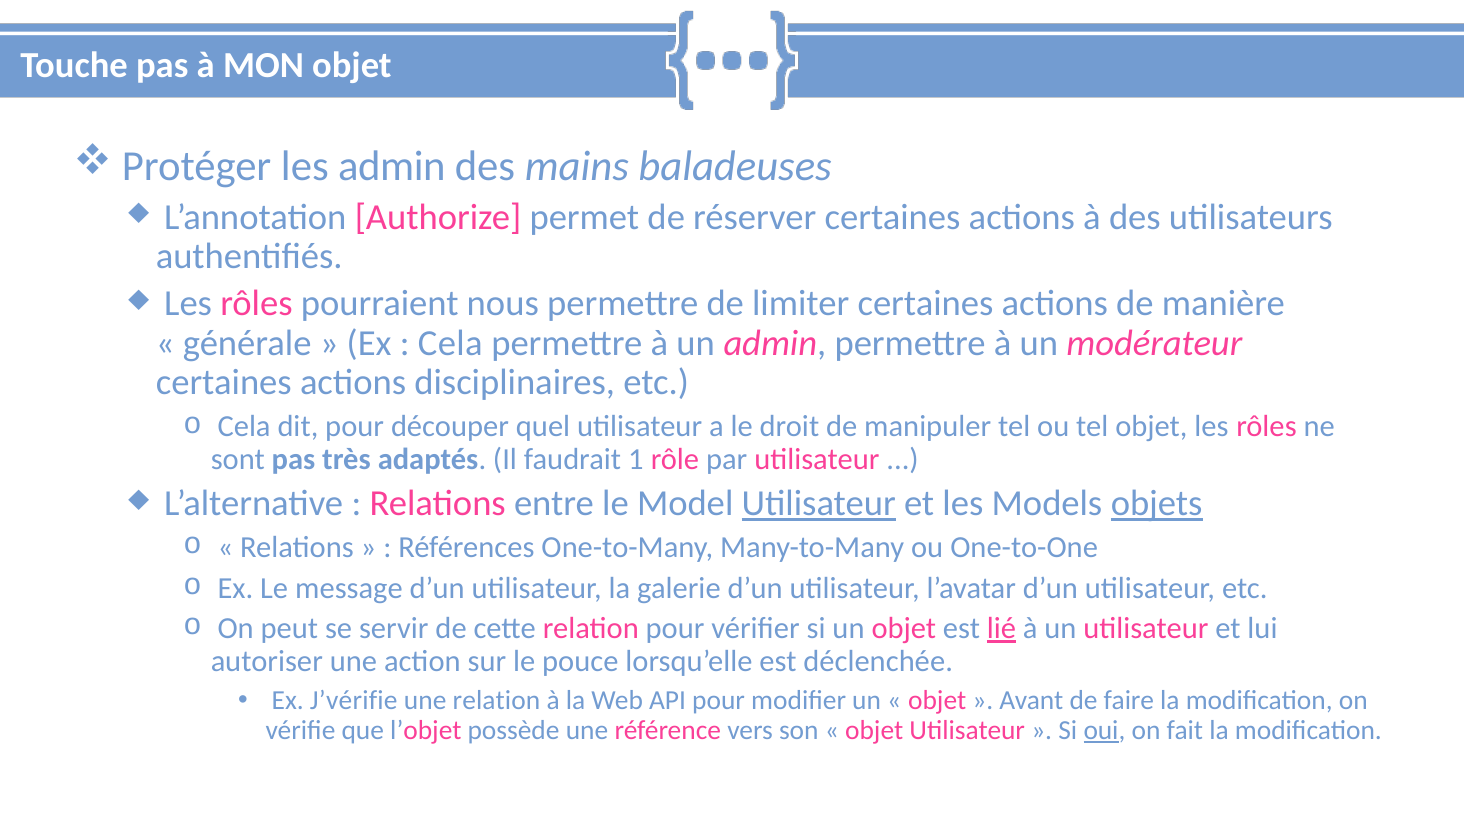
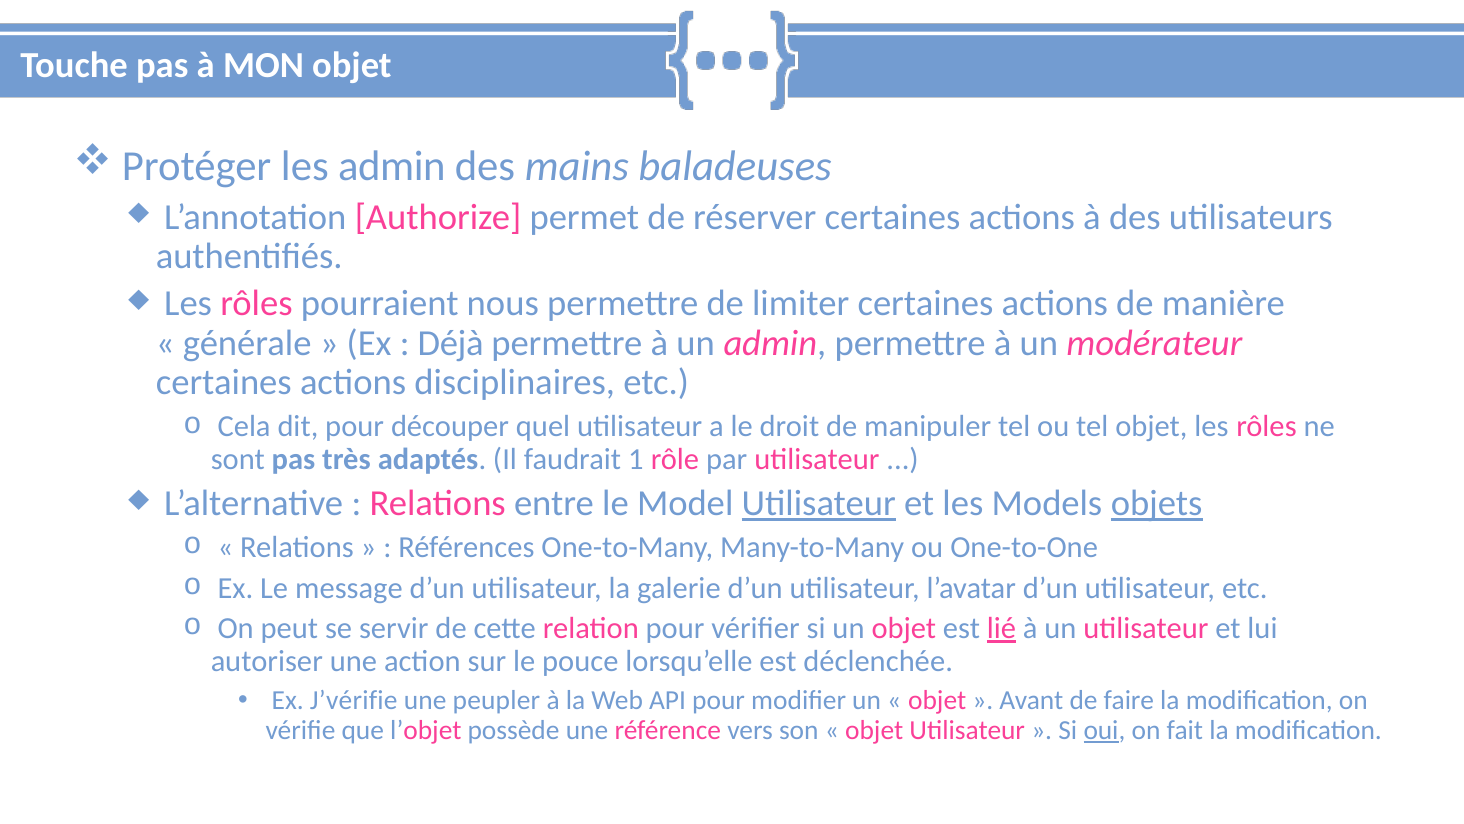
Cela: Cela -> Déjà (451, 343)
une relation: relation -> peupler (496, 700)
